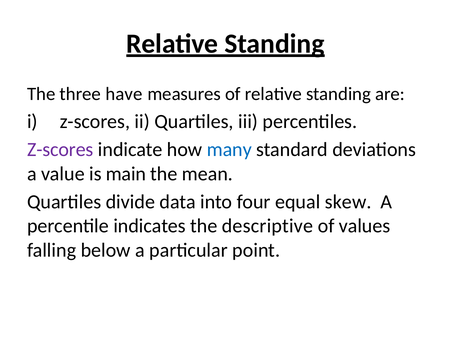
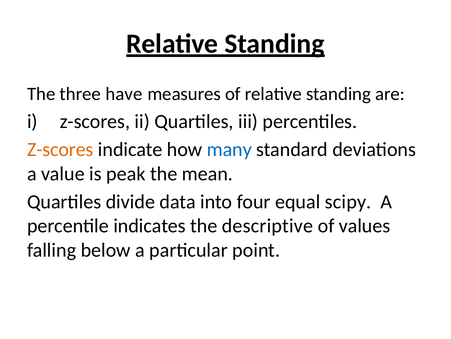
Z-scores colour: purple -> orange (60, 149)
main: main -> peak (126, 173)
skew: skew -> scipy (348, 201)
